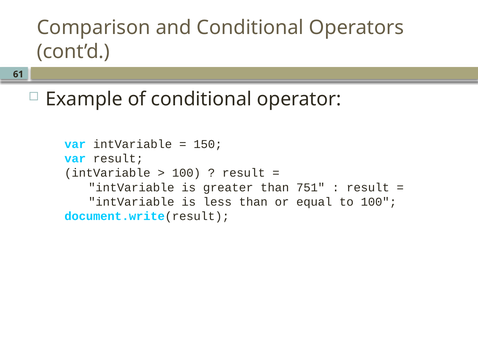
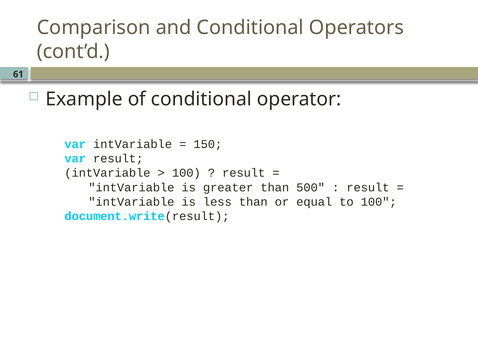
751: 751 -> 500 (311, 187)
